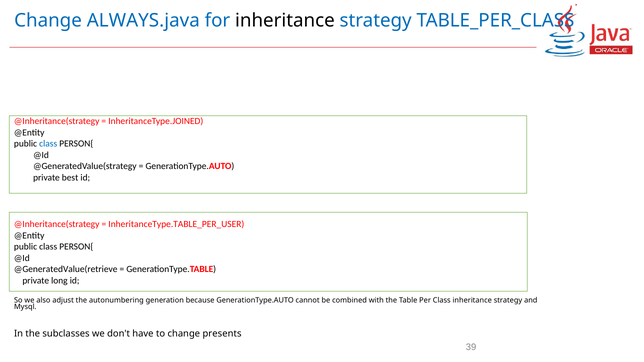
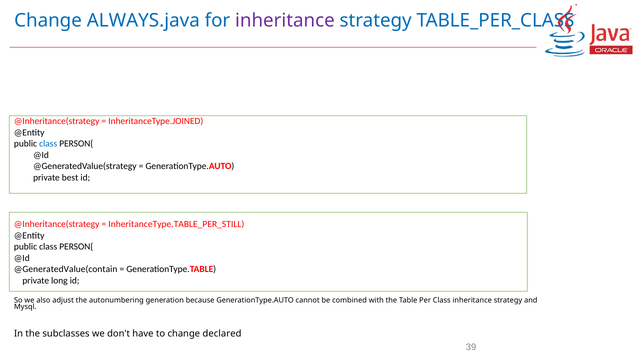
inheritance colour: black -> purple (285, 21)
InheritanceType.TABLE_PER_USER: InheritanceType.TABLE_PER_USER -> InheritanceType.TABLE_PER_STILL (176, 224)
@GeneratedValue(retrieve: @GeneratedValue(retrieve -> @GeneratedValue(contain (66, 270)
presents: presents -> declared (222, 334)
